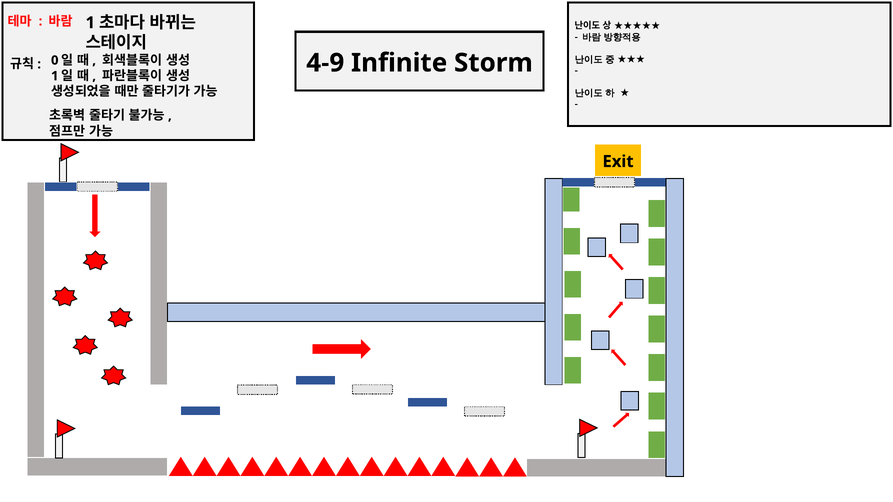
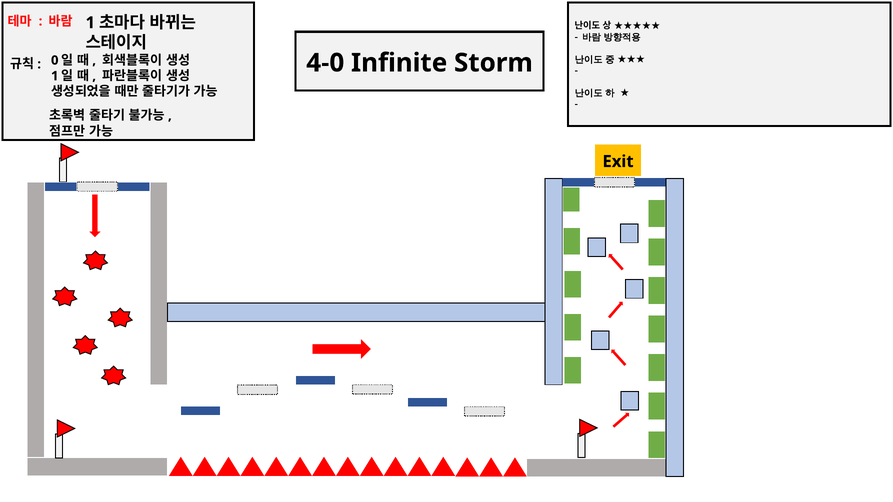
4-9: 4-9 -> 4-0 (325, 63)
